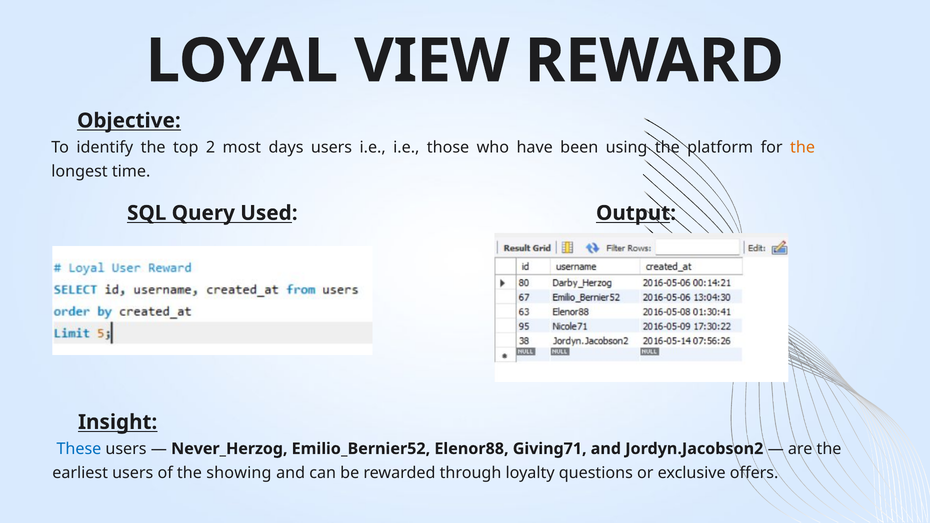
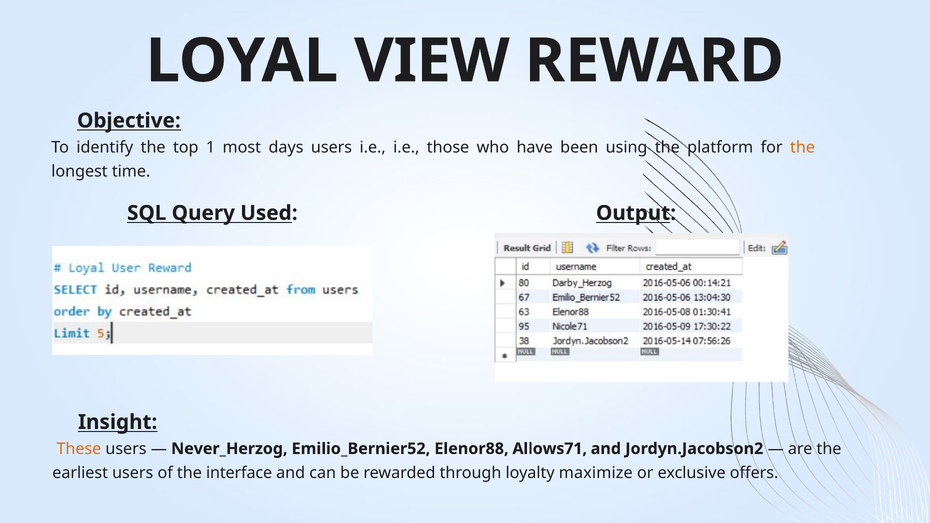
2: 2 -> 1 (211, 147)
These colour: blue -> orange (79, 449)
Giving71: Giving71 -> Allows71 (550, 449)
showing: showing -> interface (239, 473)
questions: questions -> maximize (596, 473)
